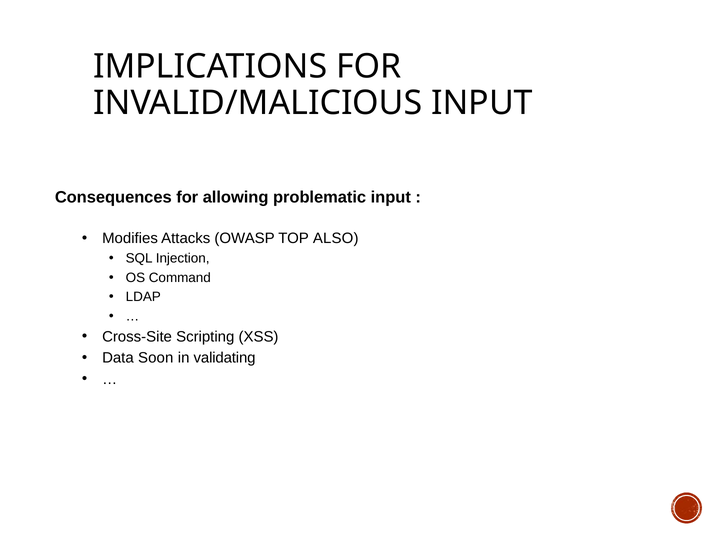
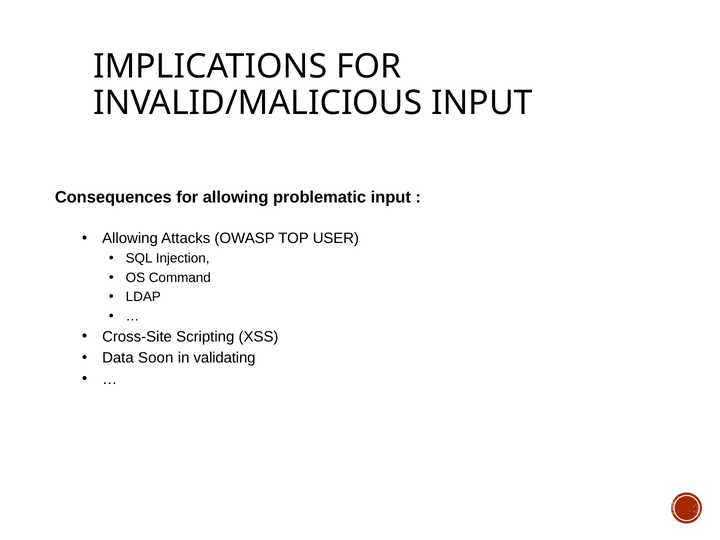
Modifies: Modifies -> Allowing (130, 238)
ALSO: ALSO -> USER (336, 238)
